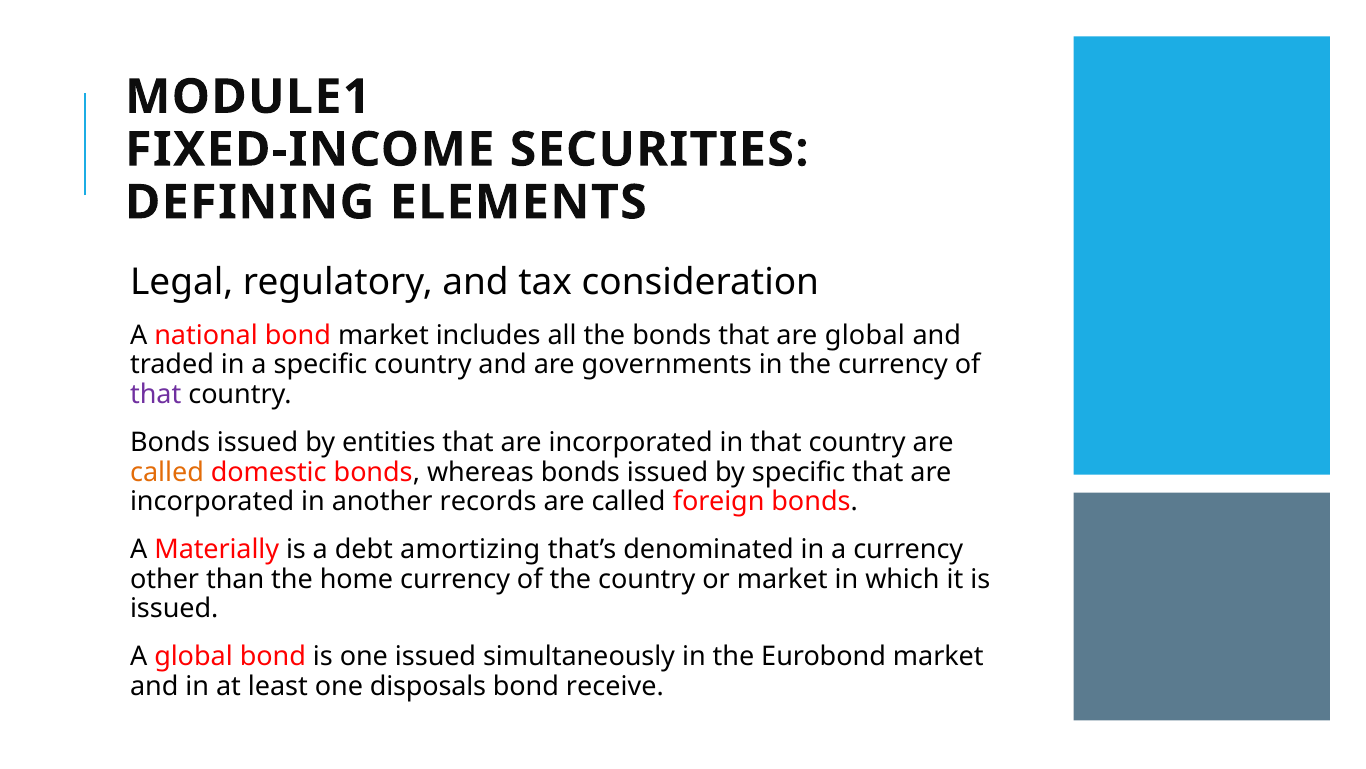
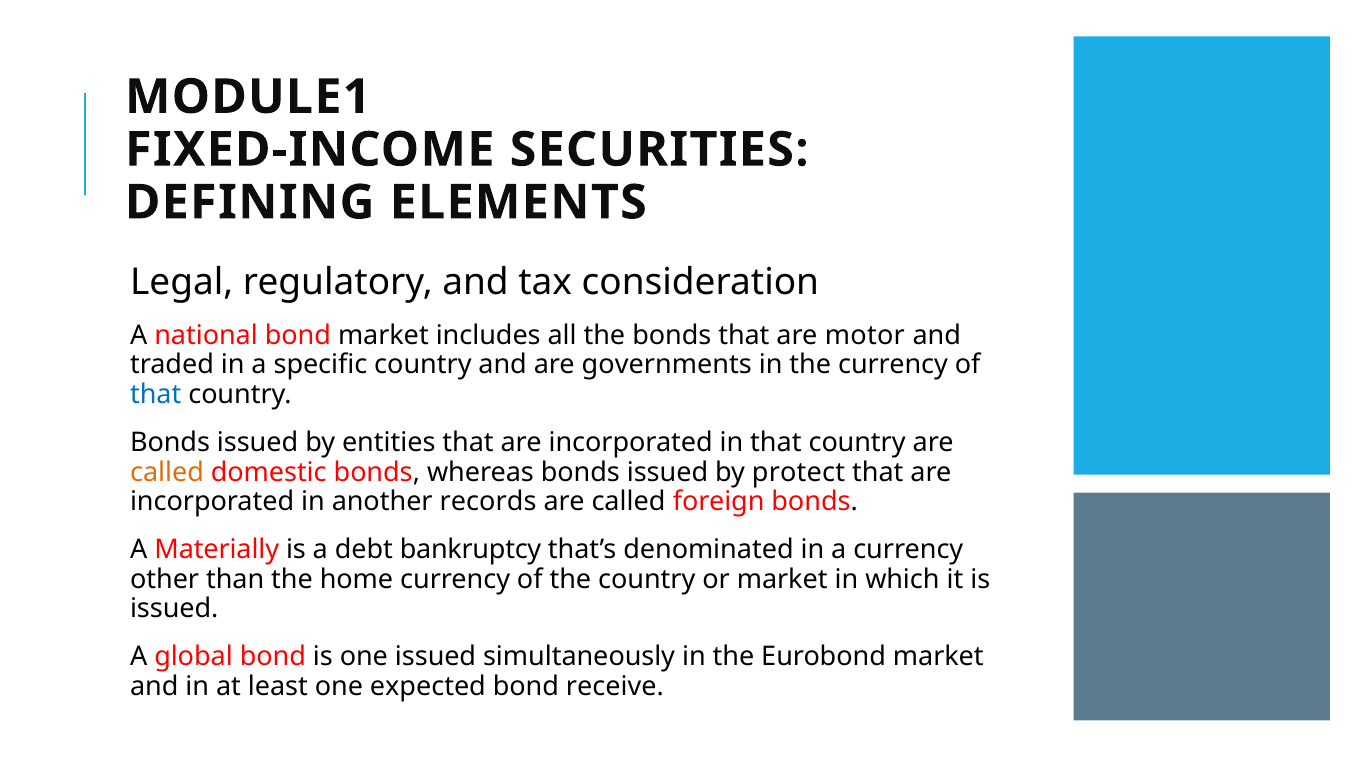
are global: global -> motor (865, 335)
that colour: purple -> blue (156, 394)
by specific: specific -> protect (799, 472)
amortizing: amortizing -> bankruptcy (471, 549)
disposals: disposals -> expected (428, 686)
